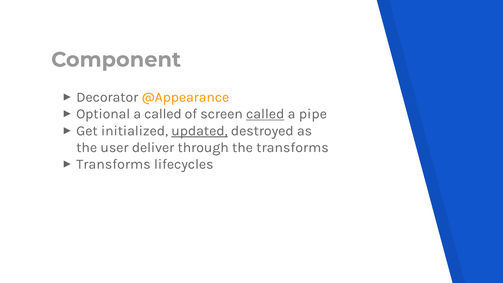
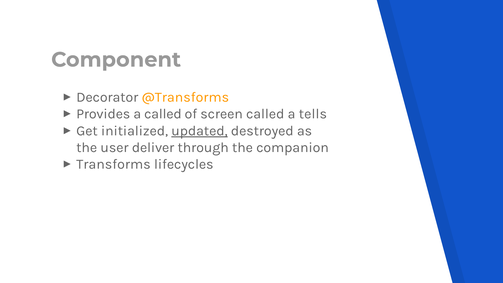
@Appearance: @Appearance -> @Transforms (185, 97)
Optional: Optional -> Provides (103, 114)
called underline: present -> none (265, 114)
pipe: pipe -> tells (313, 114)
the transforms: transforms -> companion (293, 147)
